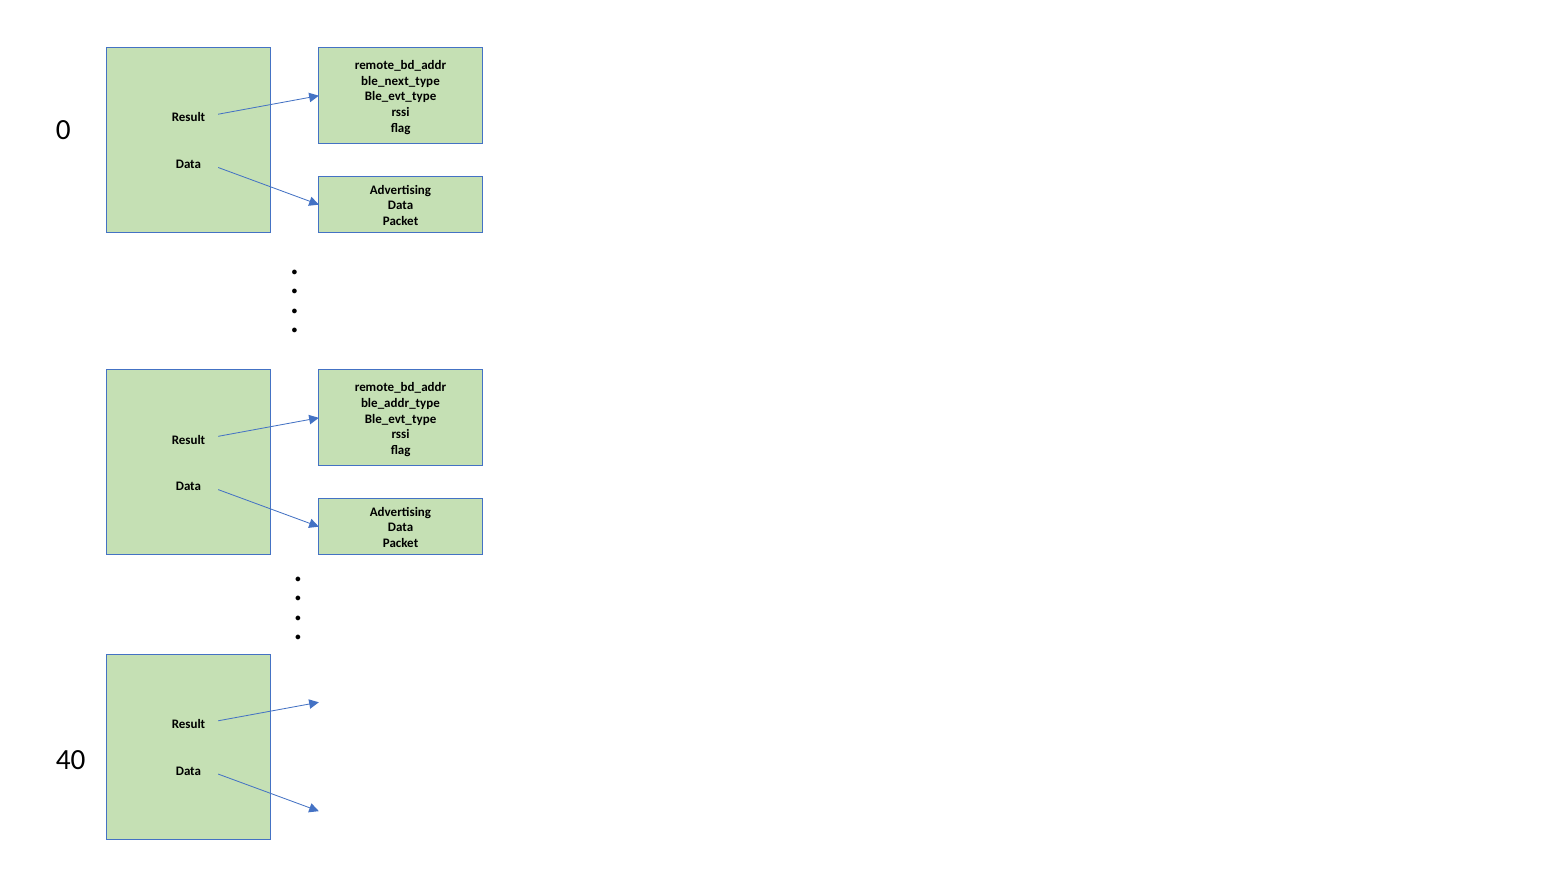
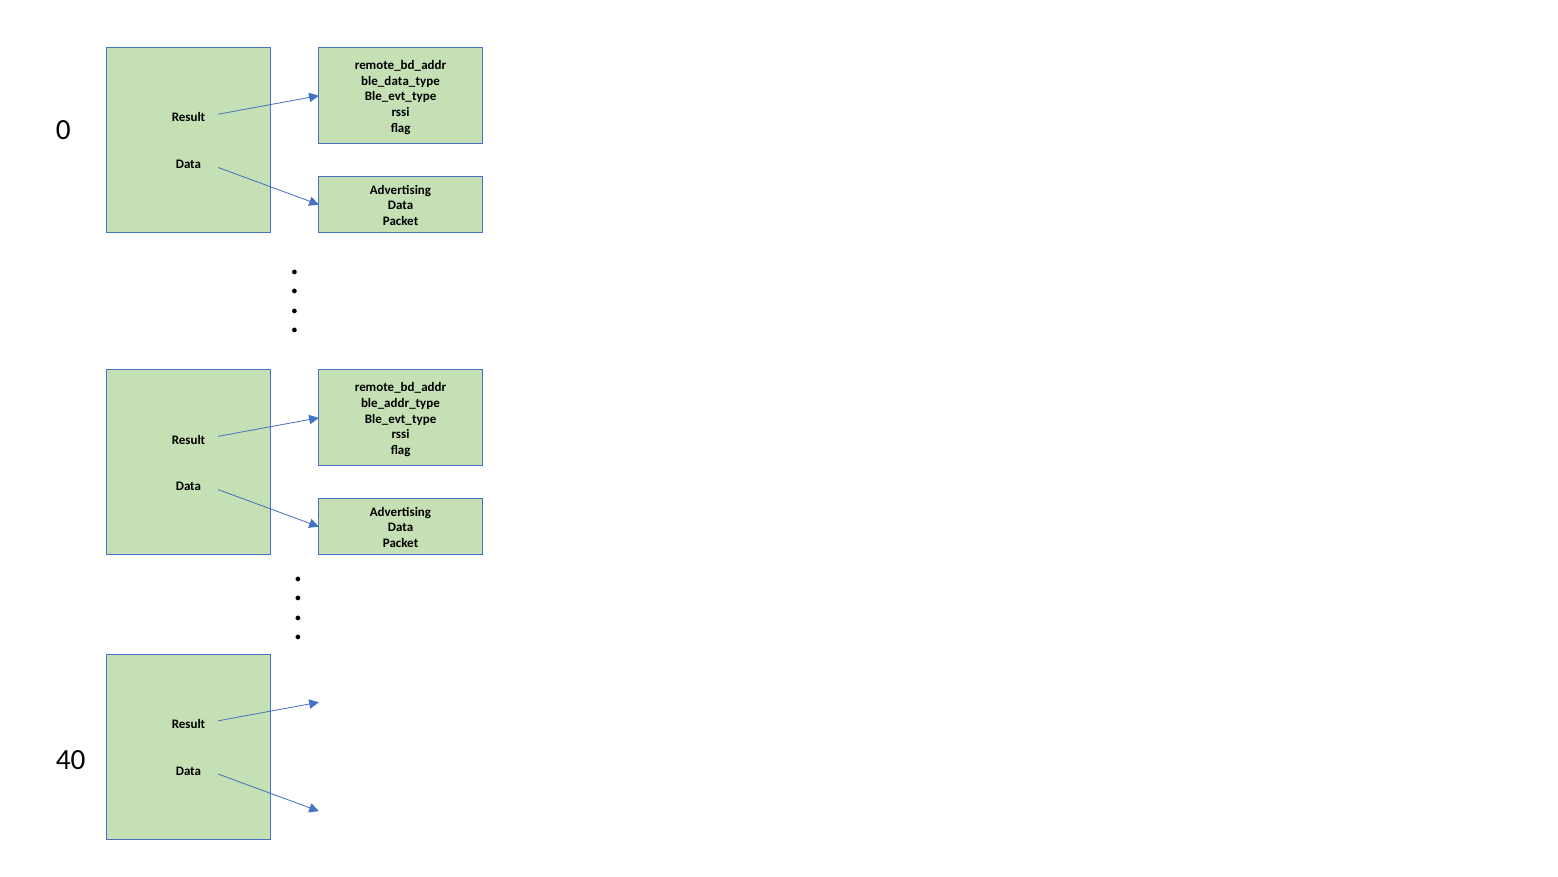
ble_next_type: ble_next_type -> ble_data_type (400, 81)
